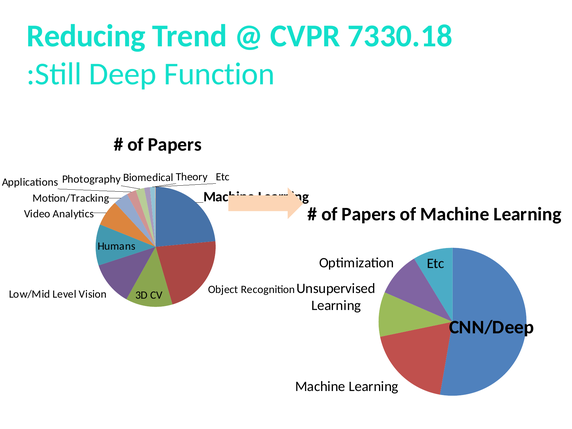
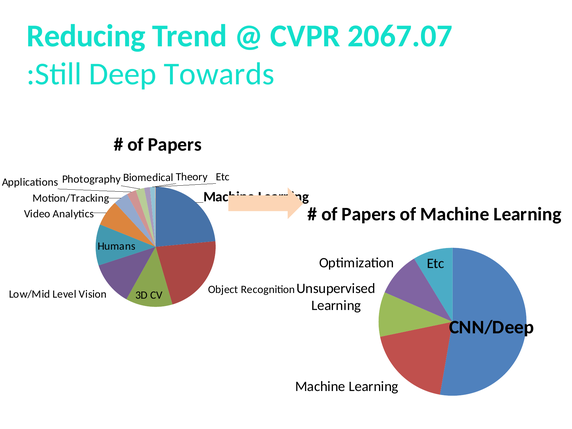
7330.18: 7330.18 -> 2067.07 (400, 36)
Function: Function -> Towards (219, 74)
